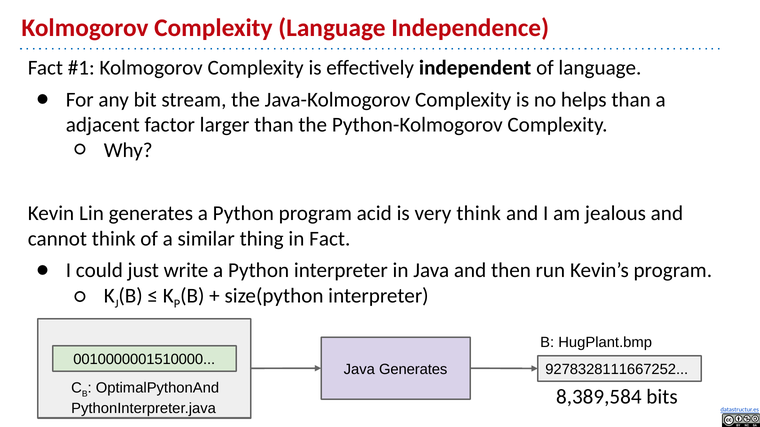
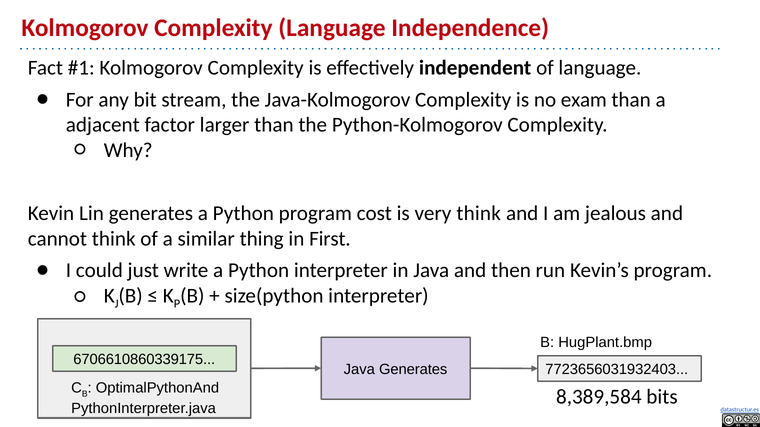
helps: helps -> exam (584, 100)
acid: acid -> cost (374, 214)
in Fact: Fact -> First (330, 239)
0010000001510000: 0010000001510000 -> 6706610860339175 (144, 360)
9278328111667252: 9278328111667252 -> 7723656031932403 (617, 370)
